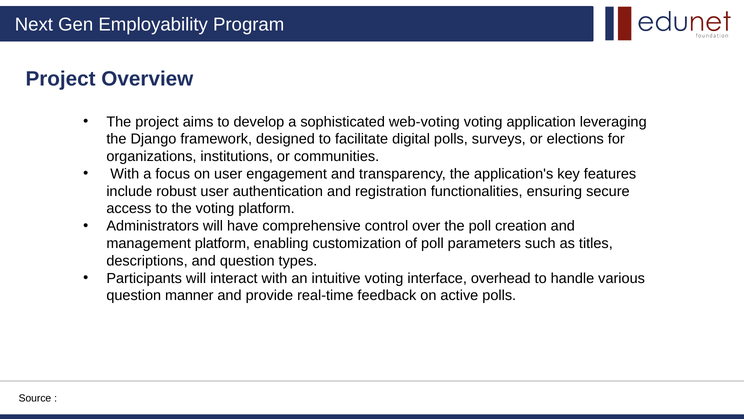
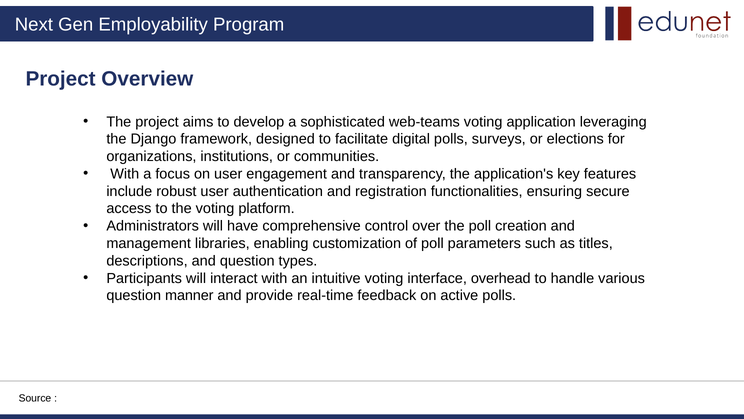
web-voting: web-voting -> web-teams (424, 122)
management platform: platform -> libraries (222, 243)
